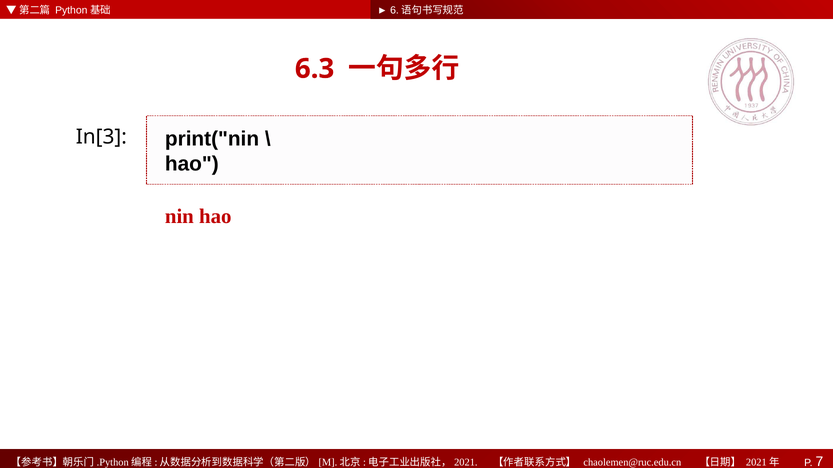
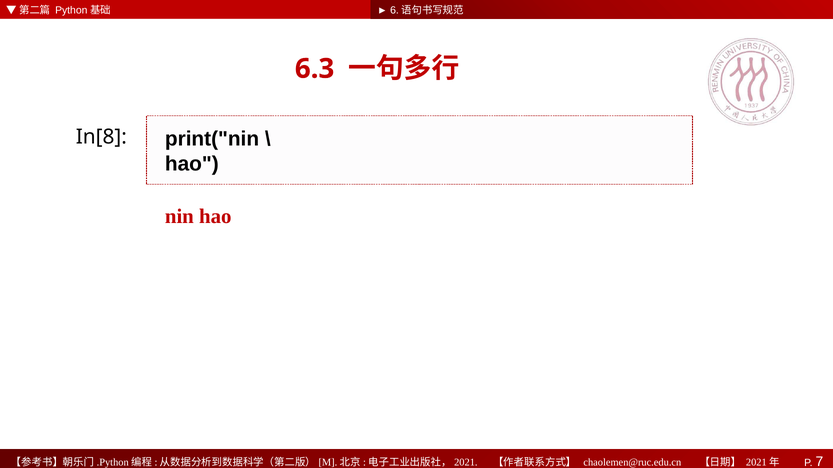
In[3: In[3 -> In[8 (101, 137)
